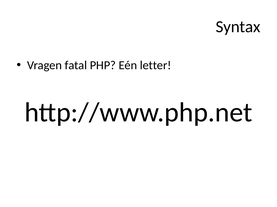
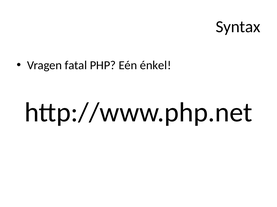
letter: letter -> énkel (156, 65)
